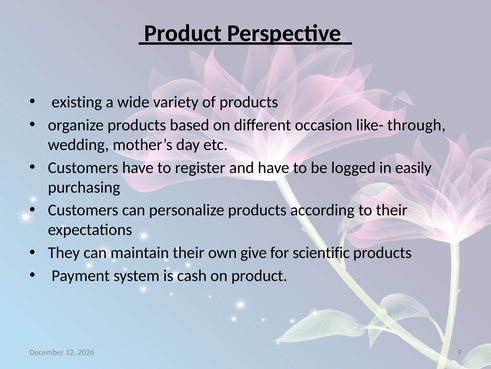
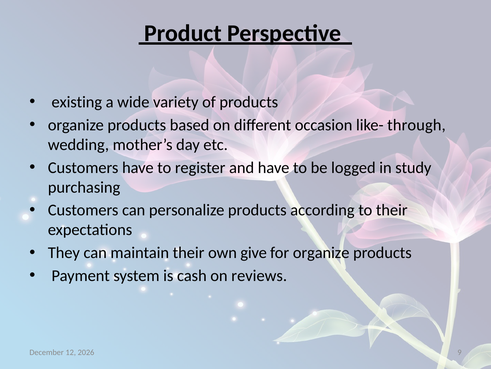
easily: easily -> study (413, 167)
for scientific: scientific -> organize (321, 252)
on product: product -> reviews (259, 275)
